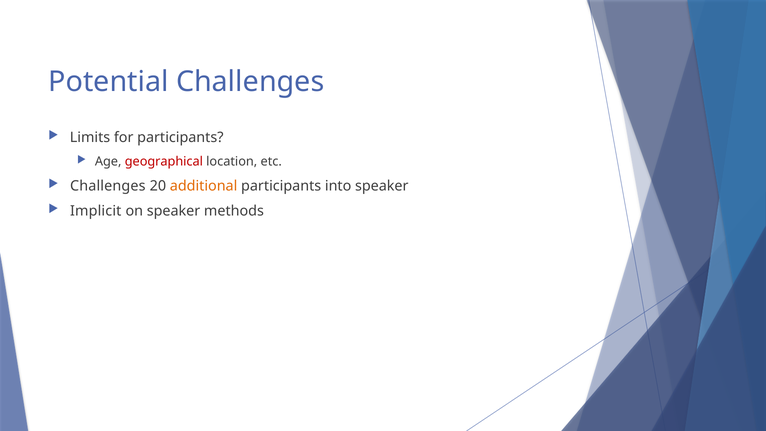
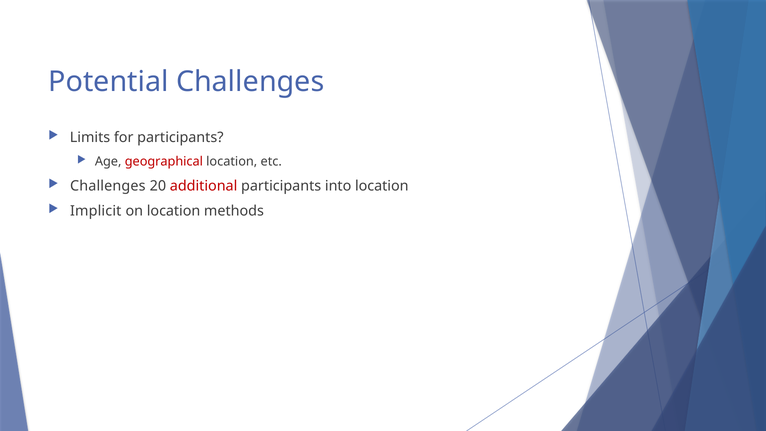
additional colour: orange -> red (204, 186)
into speaker: speaker -> location (382, 186)
on speaker: speaker -> location (174, 211)
